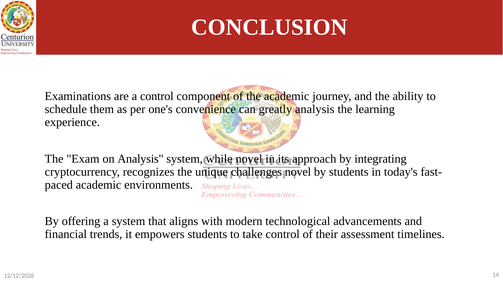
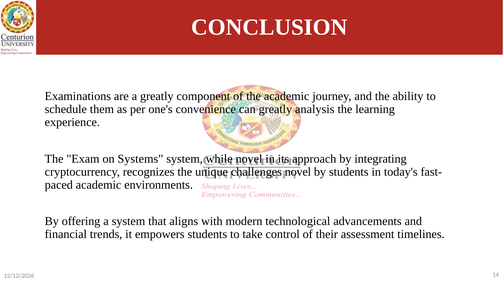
a control: control -> greatly (157, 96)
on Analysis: Analysis -> Systems (140, 159)
